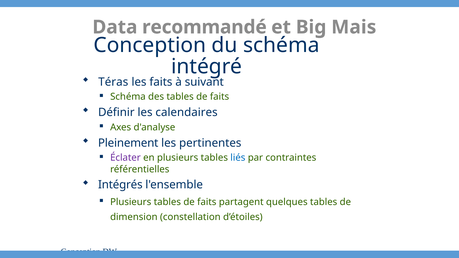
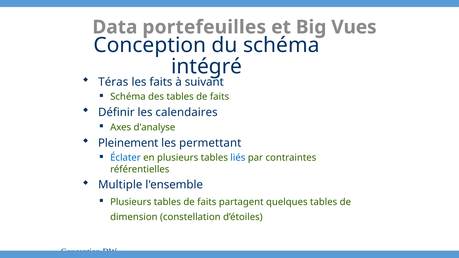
recommandé: recommandé -> portefeuilles (204, 27)
Mais: Mais -> Vues (354, 27)
pertinentes: pertinentes -> permettant (210, 143)
Éclater colour: purple -> blue (125, 158)
Intégrés: Intégrés -> Multiple (120, 185)
